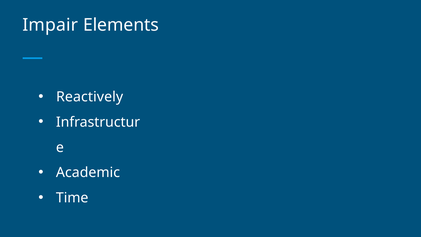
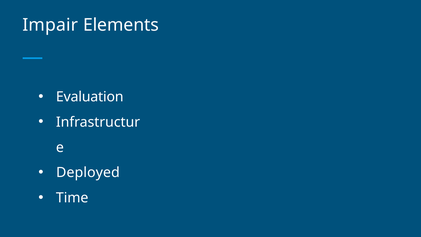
Reactively: Reactively -> Evaluation (90, 97)
Academic: Academic -> Deployed (88, 173)
